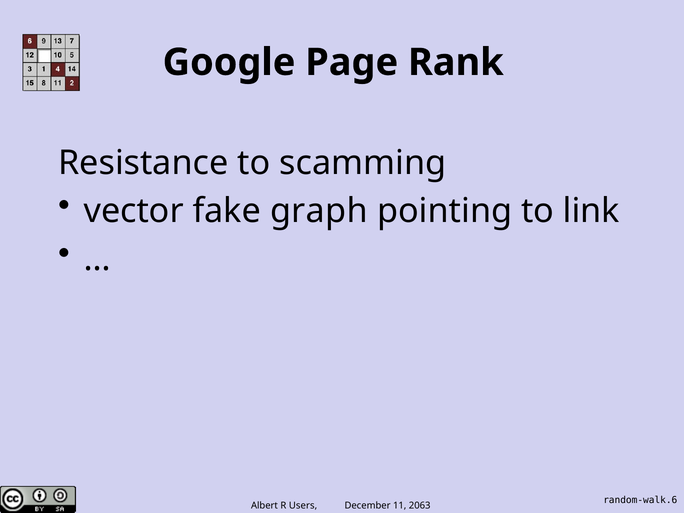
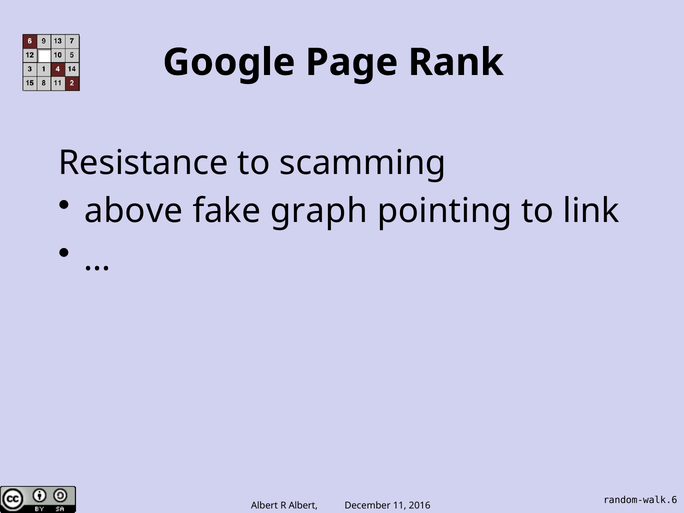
vector: vector -> above (134, 211)
R Users: Users -> Albert (303, 506)
2063: 2063 -> 2016 (420, 506)
